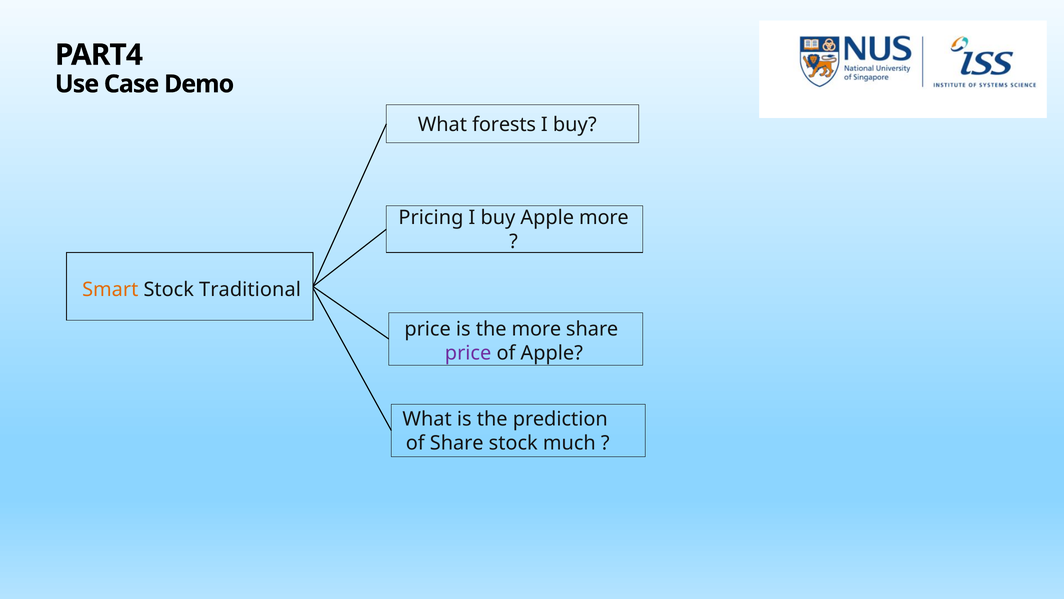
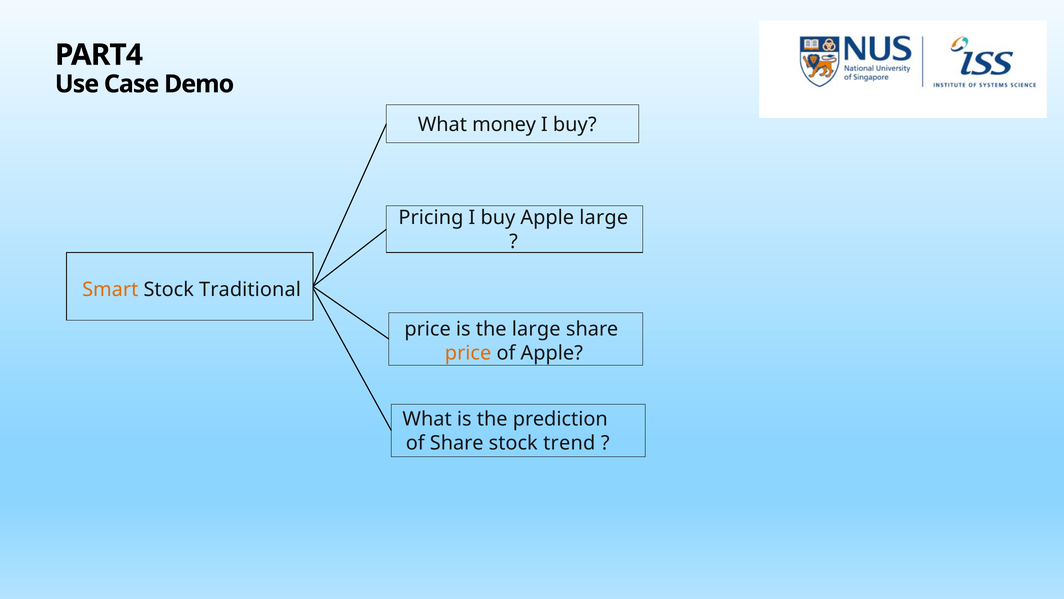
forests: forests -> money (504, 125)
Apple more: more -> large (604, 217)
the more: more -> large (536, 329)
price colour: purple -> orange (468, 353)
much: much -> trend (569, 443)
